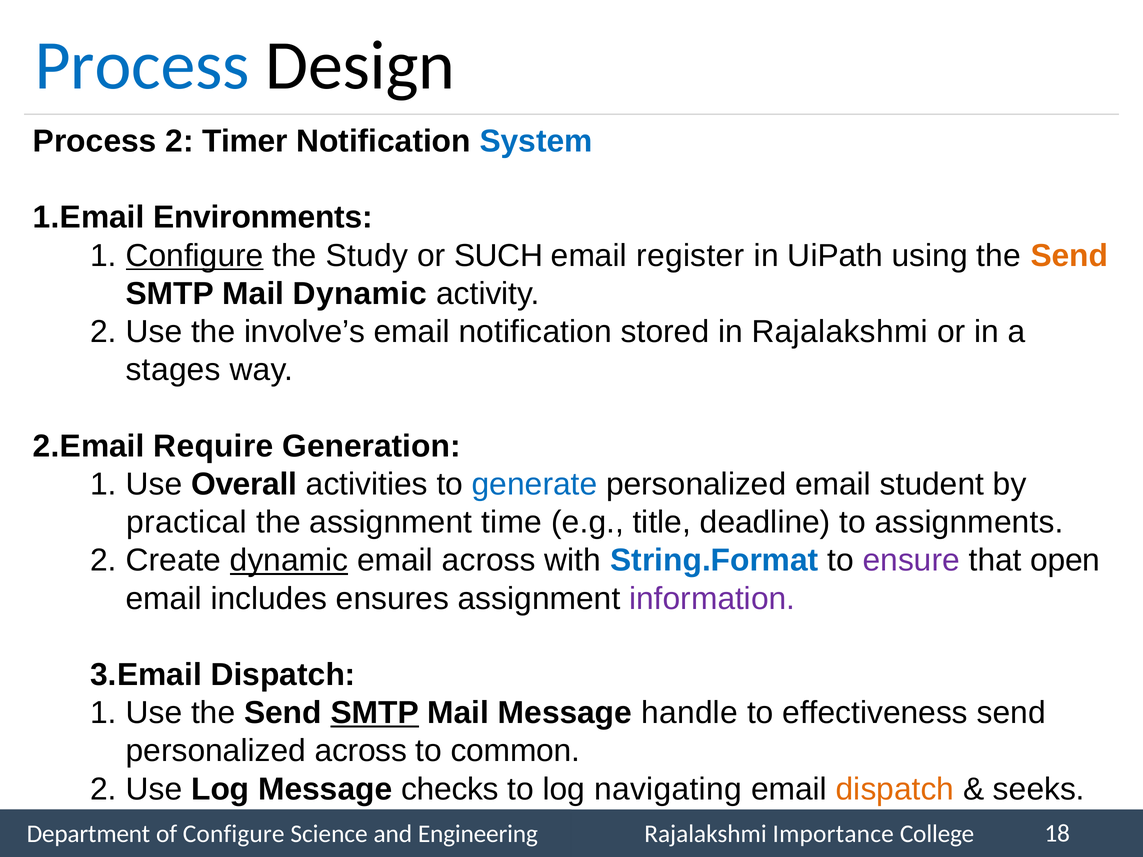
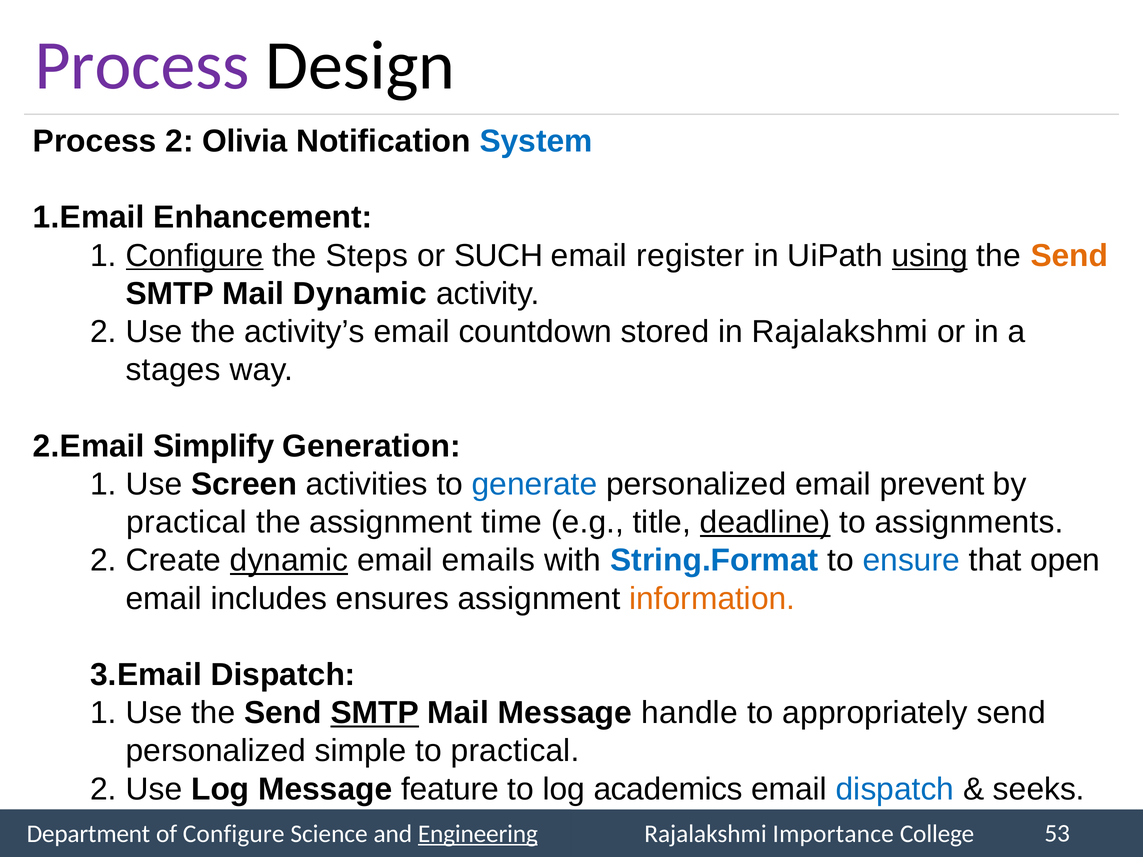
Process colour: blue -> purple (142, 66)
Timer: Timer -> Olivia (245, 141)
Environments: Environments -> Enhancement (263, 218)
Study: Study -> Steps (367, 256)
using underline: none -> present (930, 256)
involve’s: involve’s -> activity’s (304, 332)
email notification: notification -> countdown (535, 332)
Require: Require -> Simplify (214, 446)
Overall: Overall -> Screen (244, 484)
student: student -> prevent (932, 484)
deadline underline: none -> present (765, 522)
email across: across -> emails (489, 561)
ensure colour: purple -> blue (911, 561)
information colour: purple -> orange (712, 599)
effectiveness: effectiveness -> appropriately (875, 713)
personalized across: across -> simple (361, 751)
to common: common -> practical (515, 751)
checks: checks -> feature (450, 789)
navigating: navigating -> academics (668, 789)
dispatch colour: orange -> blue (895, 789)
Engineering underline: none -> present (478, 834)
18: 18 -> 53 (1057, 834)
